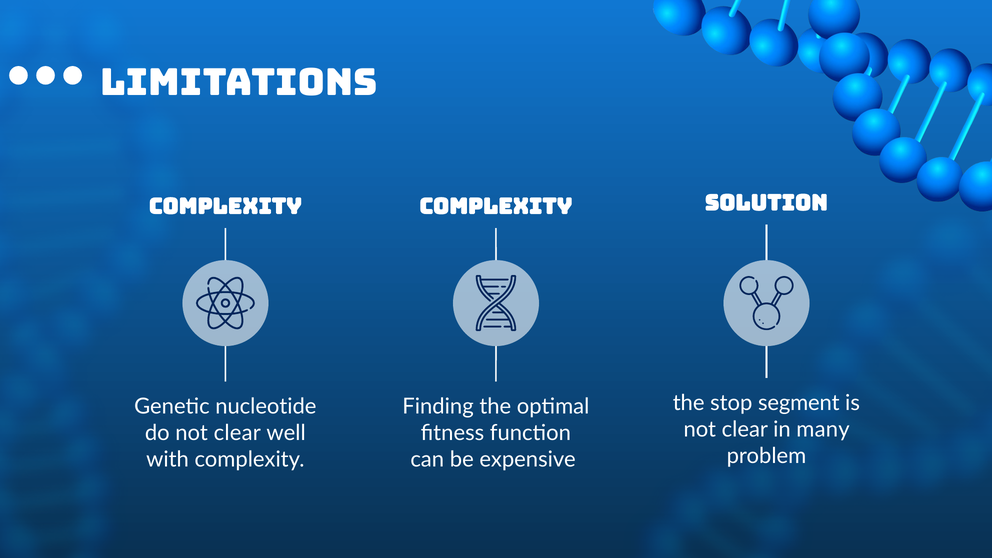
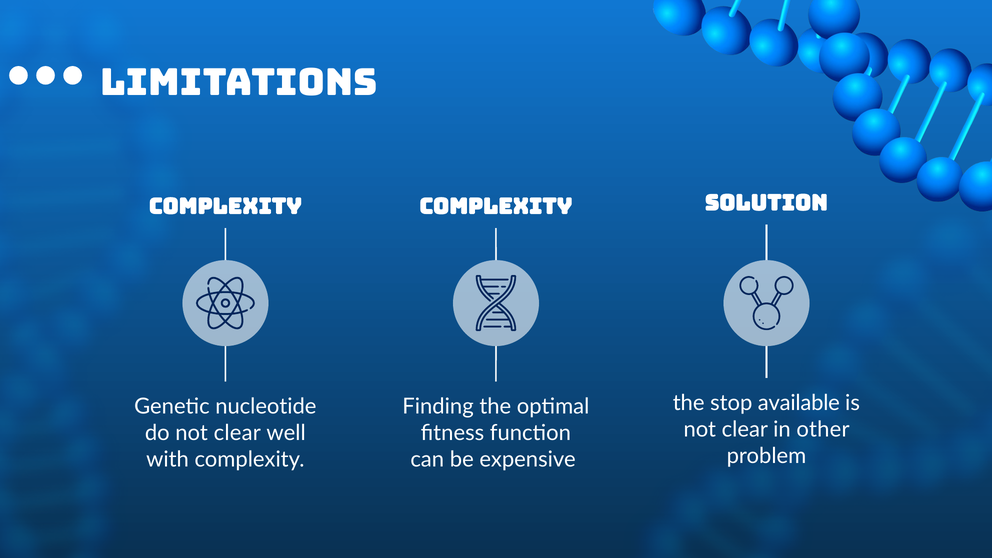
segment: segment -> available (799, 403)
many: many -> other (823, 429)
